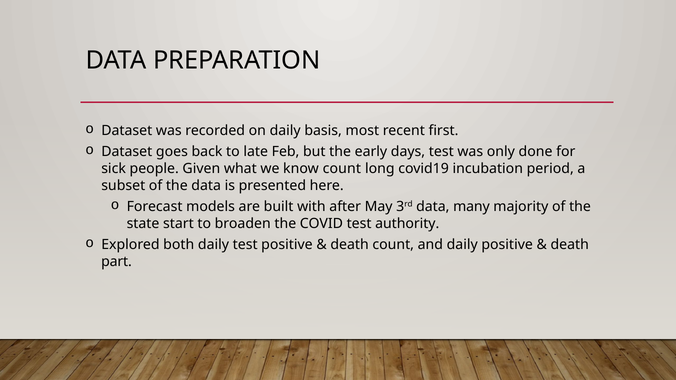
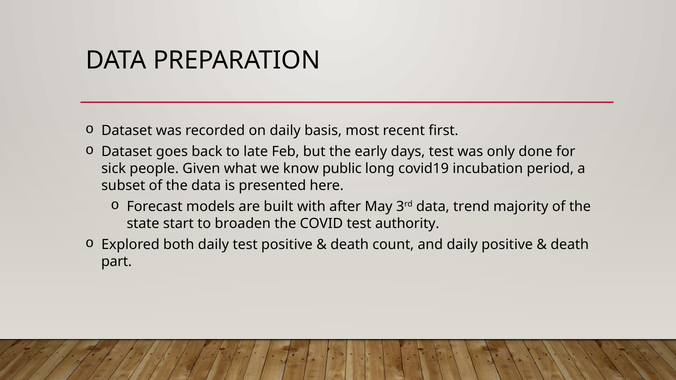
know count: count -> public (342, 169)
many: many -> trend (471, 207)
